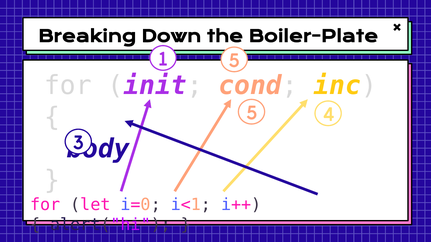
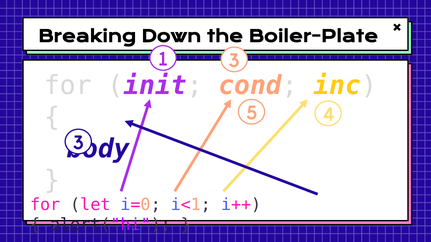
1 5: 5 -> 3 (234, 61)
